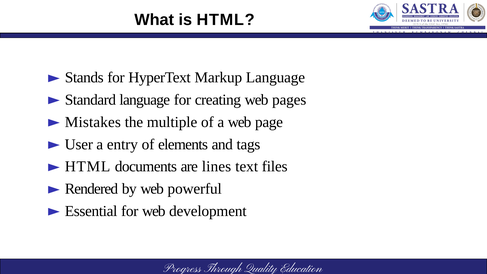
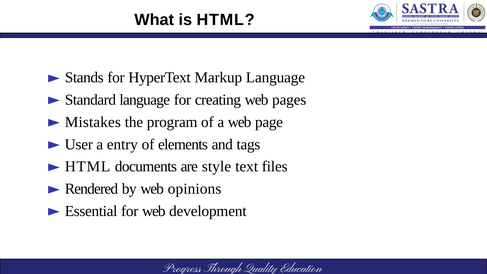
multiple: multiple -> program (172, 122)
lines: lines -> style (217, 167)
powerful: powerful -> opinions (195, 189)
